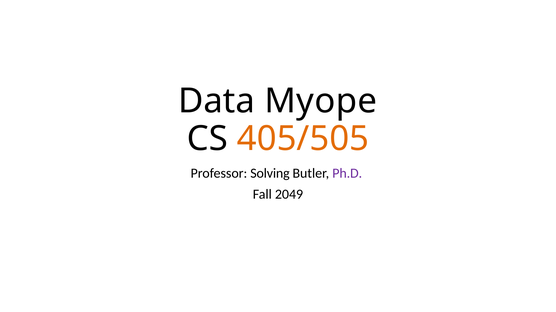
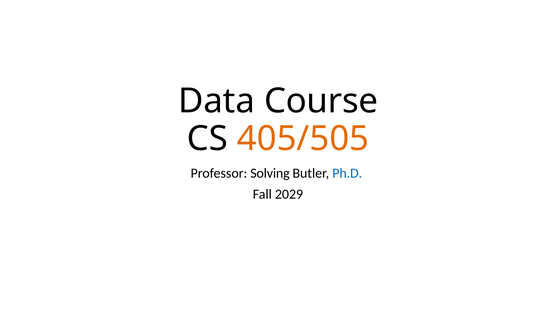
Myope: Myope -> Course (321, 101)
Ph.D colour: purple -> blue (347, 174)
2049: 2049 -> 2029 (289, 195)
